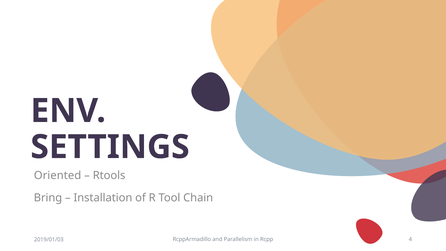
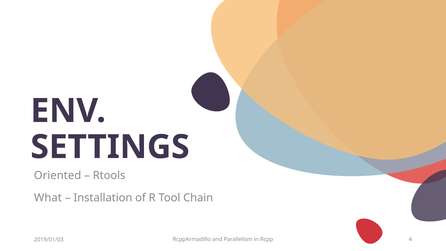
Bring: Bring -> What (48, 198)
